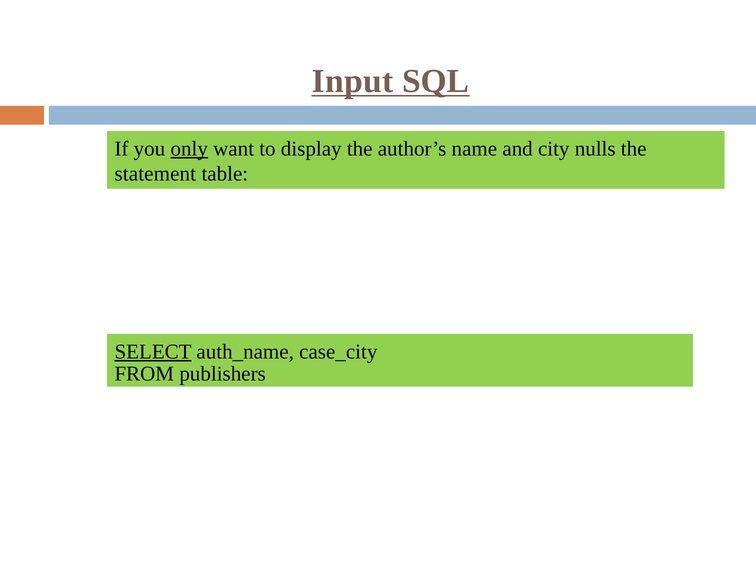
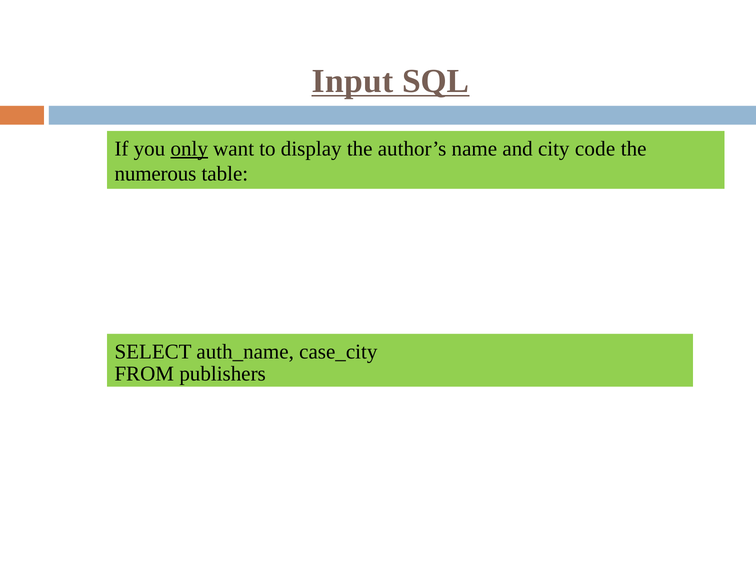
nulls: nulls -> code (595, 149)
statement: statement -> numerous (155, 174)
SELECT underline: present -> none (153, 352)
